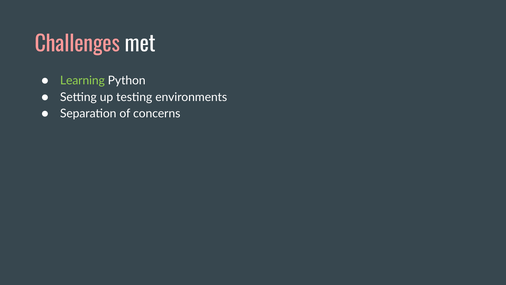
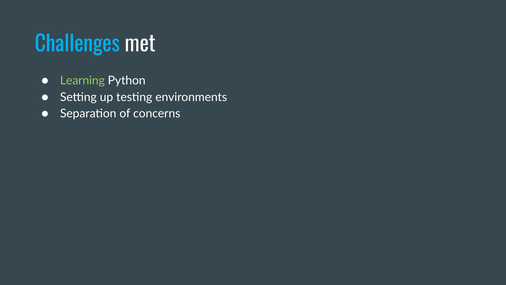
Challenges colour: pink -> light blue (77, 44)
